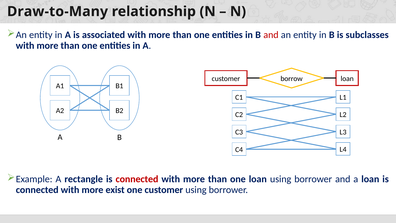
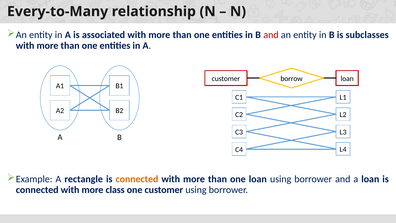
Draw-to-Many: Draw-to-Many -> Every-to-Many (58, 11)
connected colour: red -> orange (137, 179)
exist: exist -> class (115, 190)
